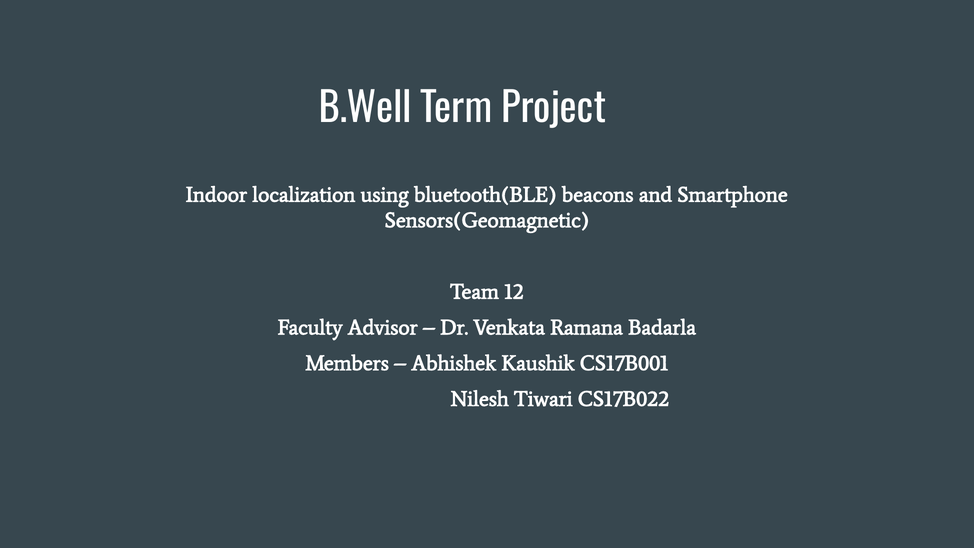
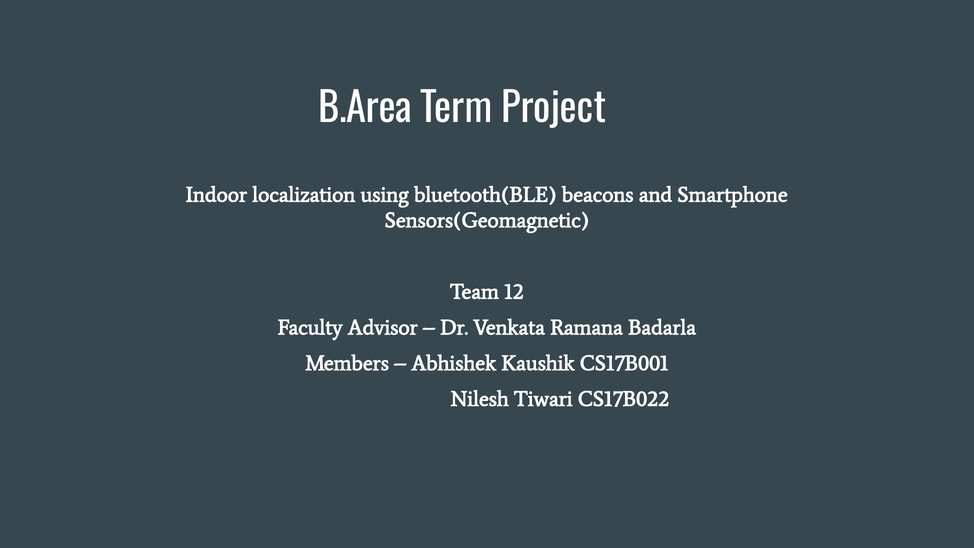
B.Well: B.Well -> B.Area (365, 109)
